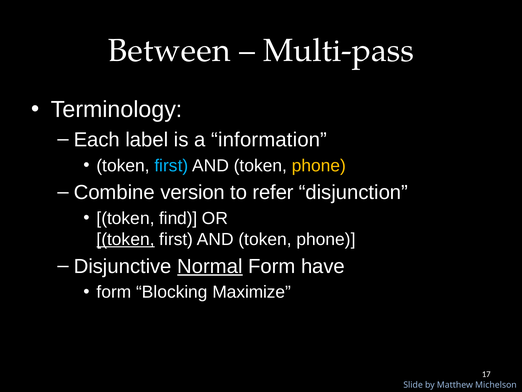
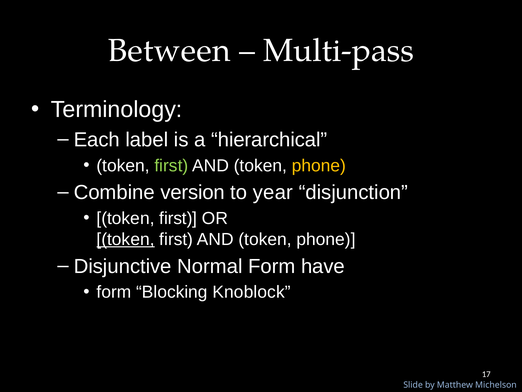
information: information -> hierarchical (269, 139)
first colour: light blue -> light green (171, 165)
refer: refer -> year (273, 192)
find: find -> first (178, 218)
Normal underline: present -> none (210, 266)
Maximize: Maximize -> Knoblock (252, 292)
